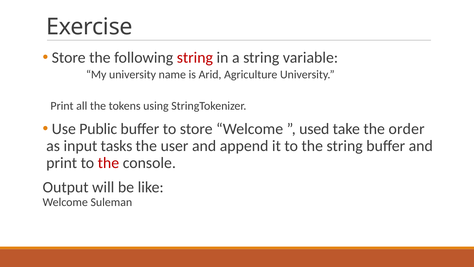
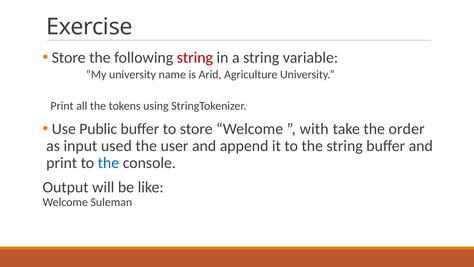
used: used -> with (314, 129)
tasks: tasks -> used (116, 146)
the colour: red -> blue (108, 163)
